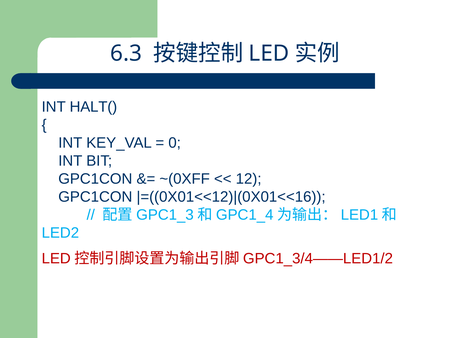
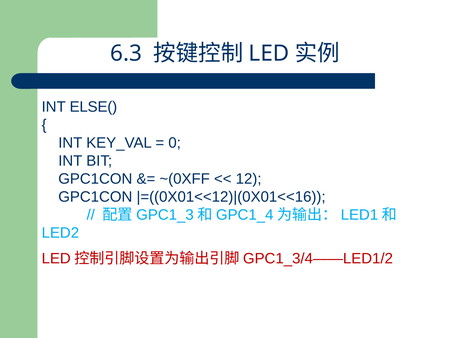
HALT(: HALT( -> ELSE( (93, 107)
